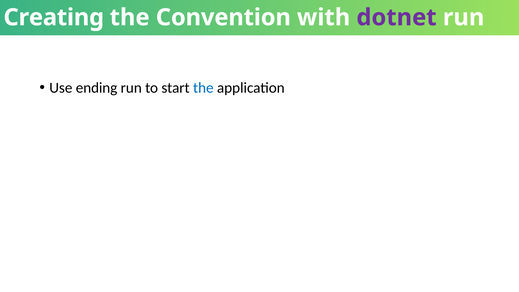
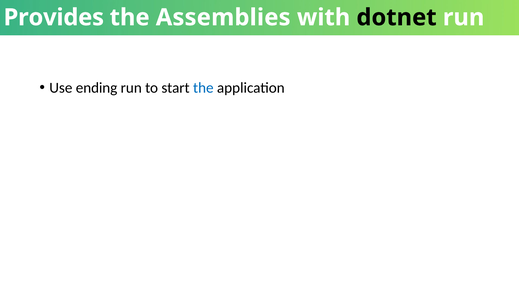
Creating: Creating -> Provides (54, 17)
Convention: Convention -> Assemblies (223, 17)
dotnet colour: purple -> black (397, 17)
